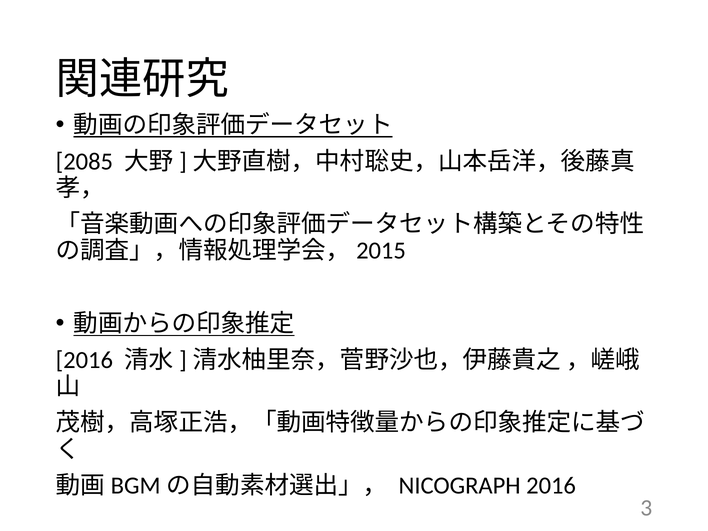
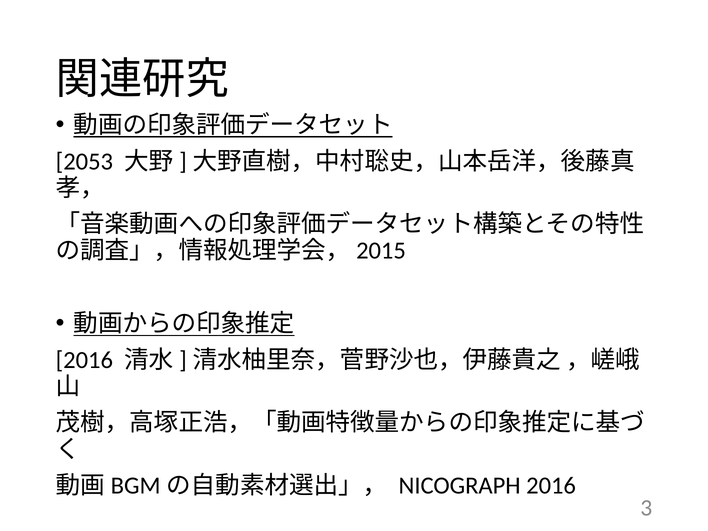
2085: 2085 -> 2053 (84, 161)
